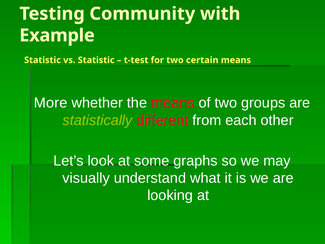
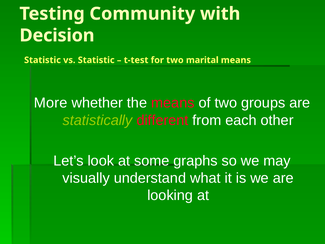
Example: Example -> Decision (57, 35)
certain: certain -> marital (202, 60)
